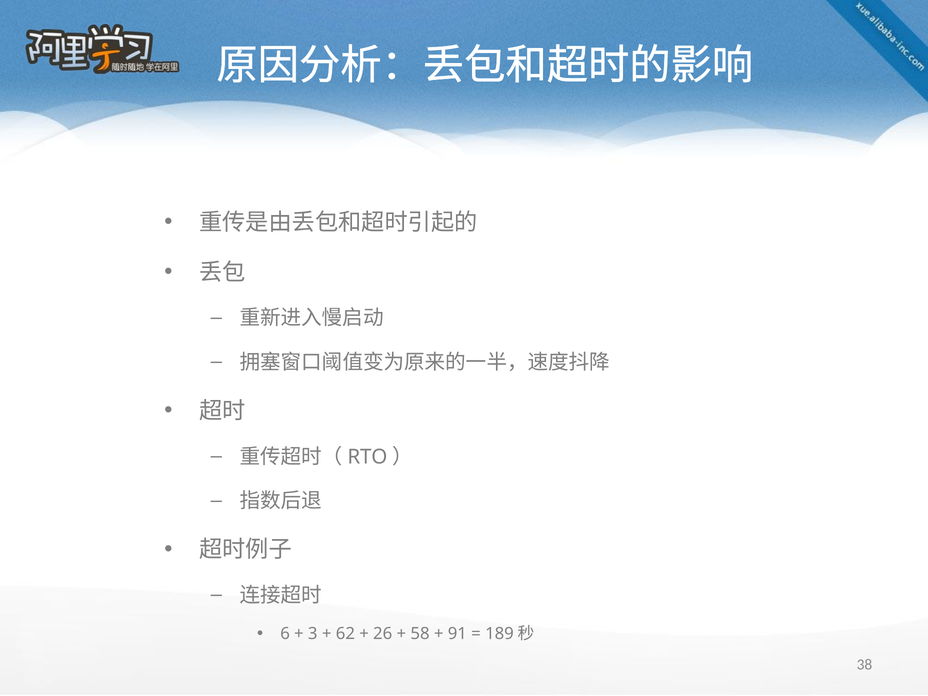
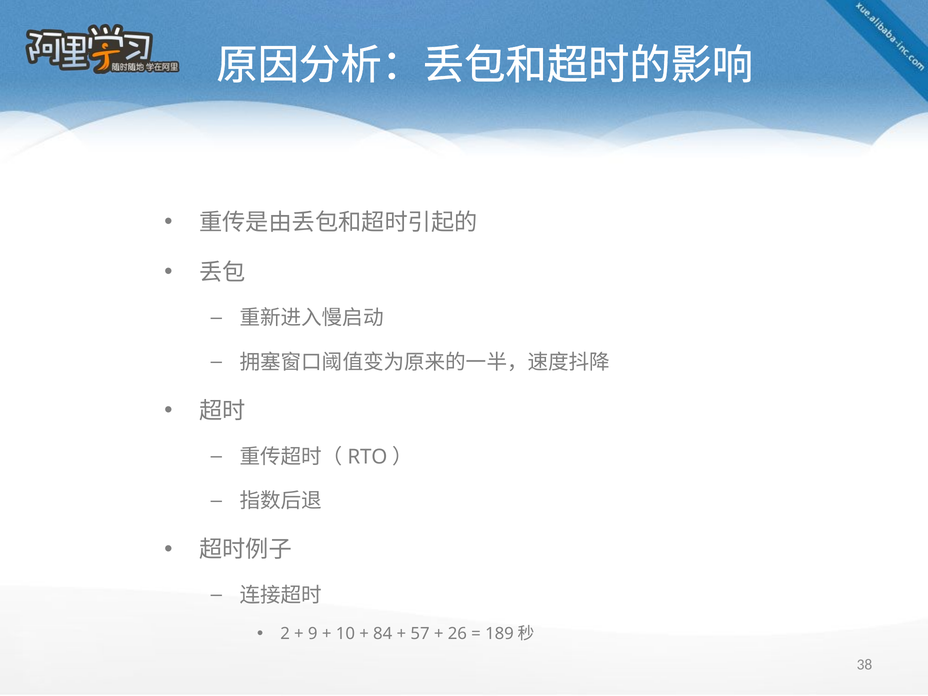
6: 6 -> 2 (285, 634)
3: 3 -> 9 (313, 634)
62: 62 -> 10 (345, 634)
26: 26 -> 84 (383, 634)
58: 58 -> 57 (420, 634)
91: 91 -> 26 (457, 634)
